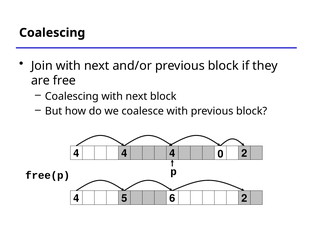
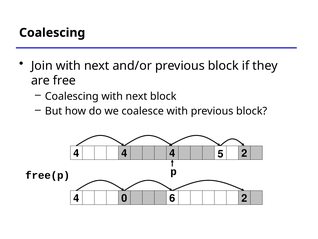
0: 0 -> 5 (221, 154)
5: 5 -> 0 (124, 198)
